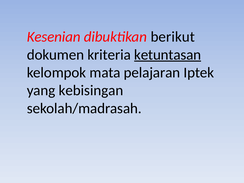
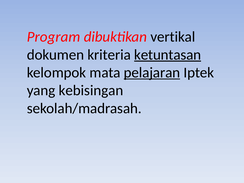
Kesenian: Kesenian -> Program (54, 37)
berikut: berikut -> vertikal (173, 37)
pelajaran underline: none -> present (152, 73)
